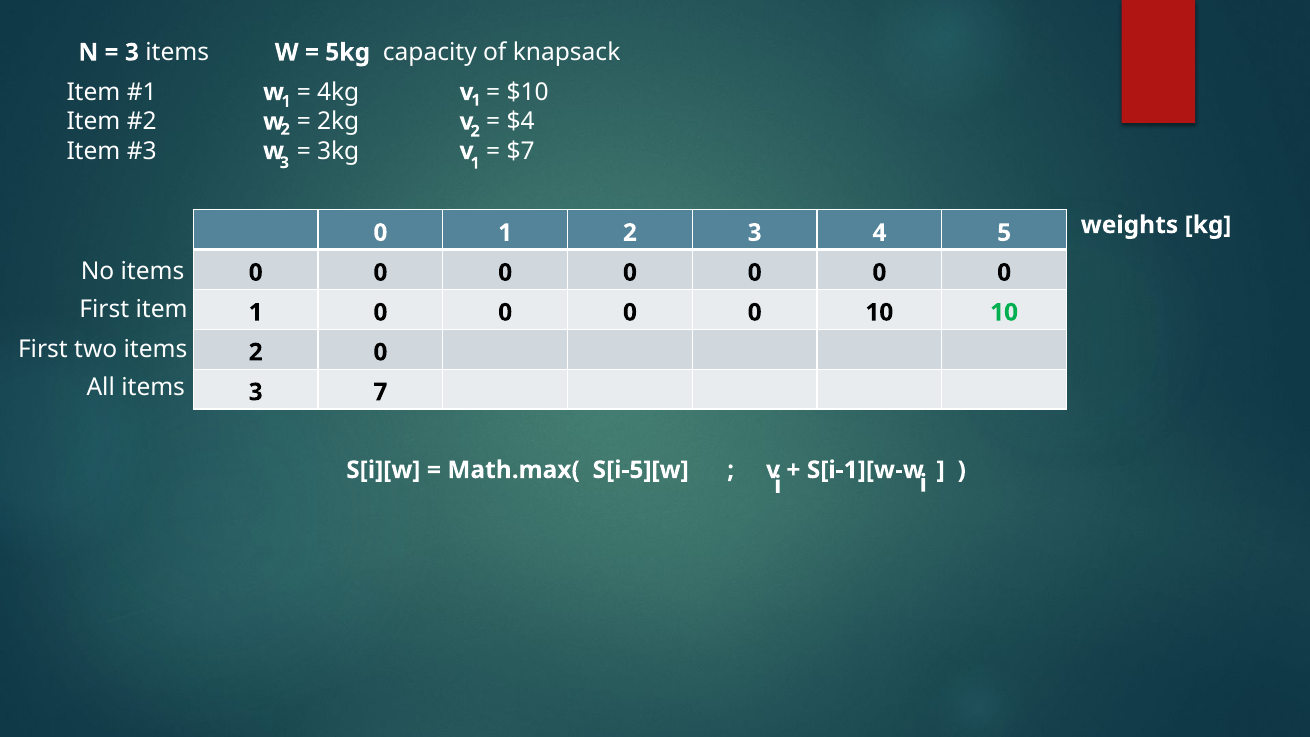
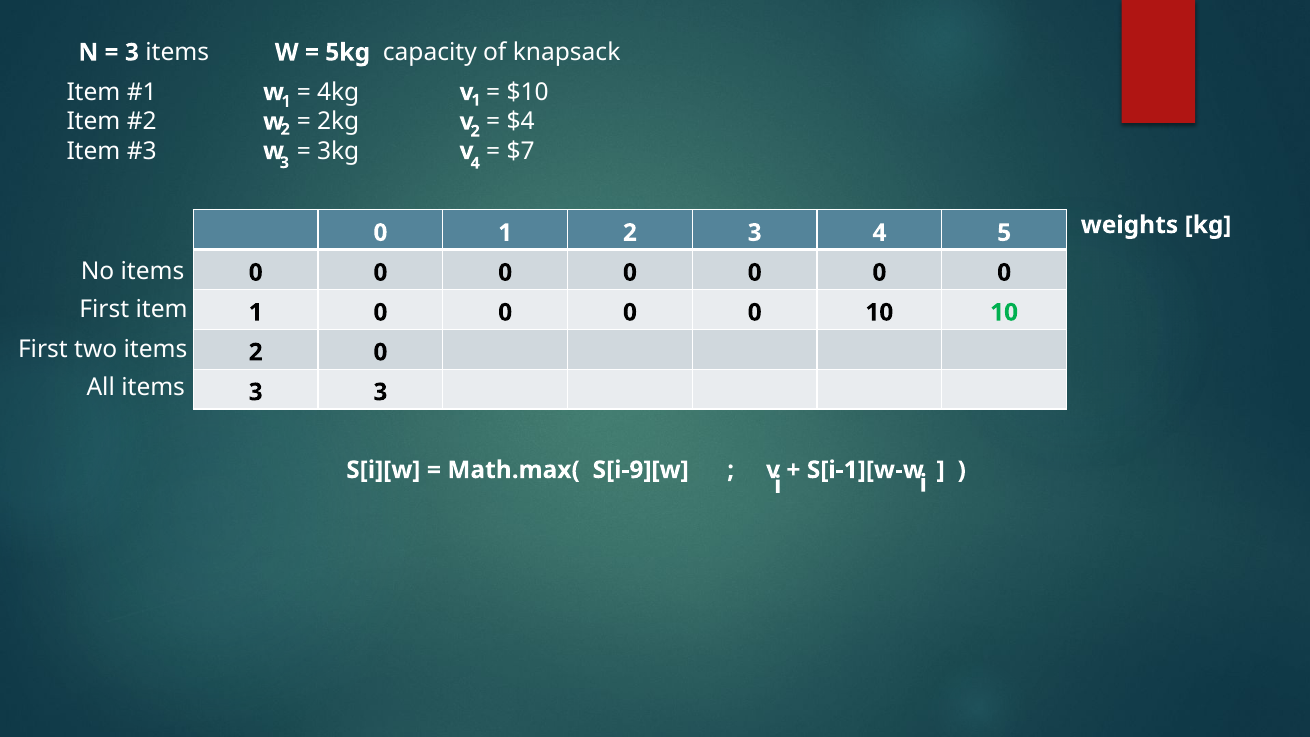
1: 1 -> 4 (475, 163)
3 7: 7 -> 3 (380, 392)
S[i-5][w: S[i-5][w -> S[i-9][w (641, 470)
